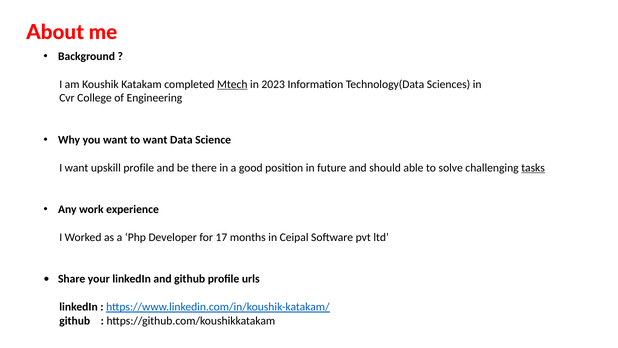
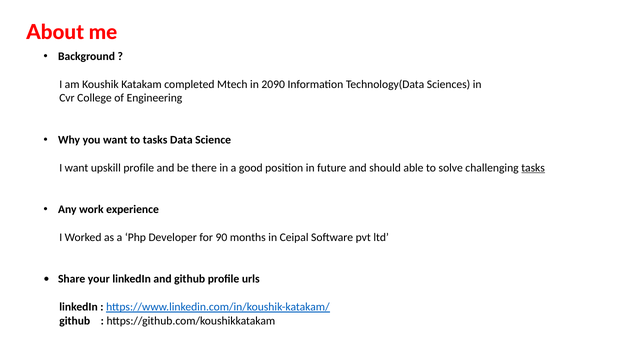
Mtech underline: present -> none (232, 84)
2023: 2023 -> 2090 (273, 84)
to want: want -> tasks (155, 140)
17: 17 -> 90 (221, 237)
